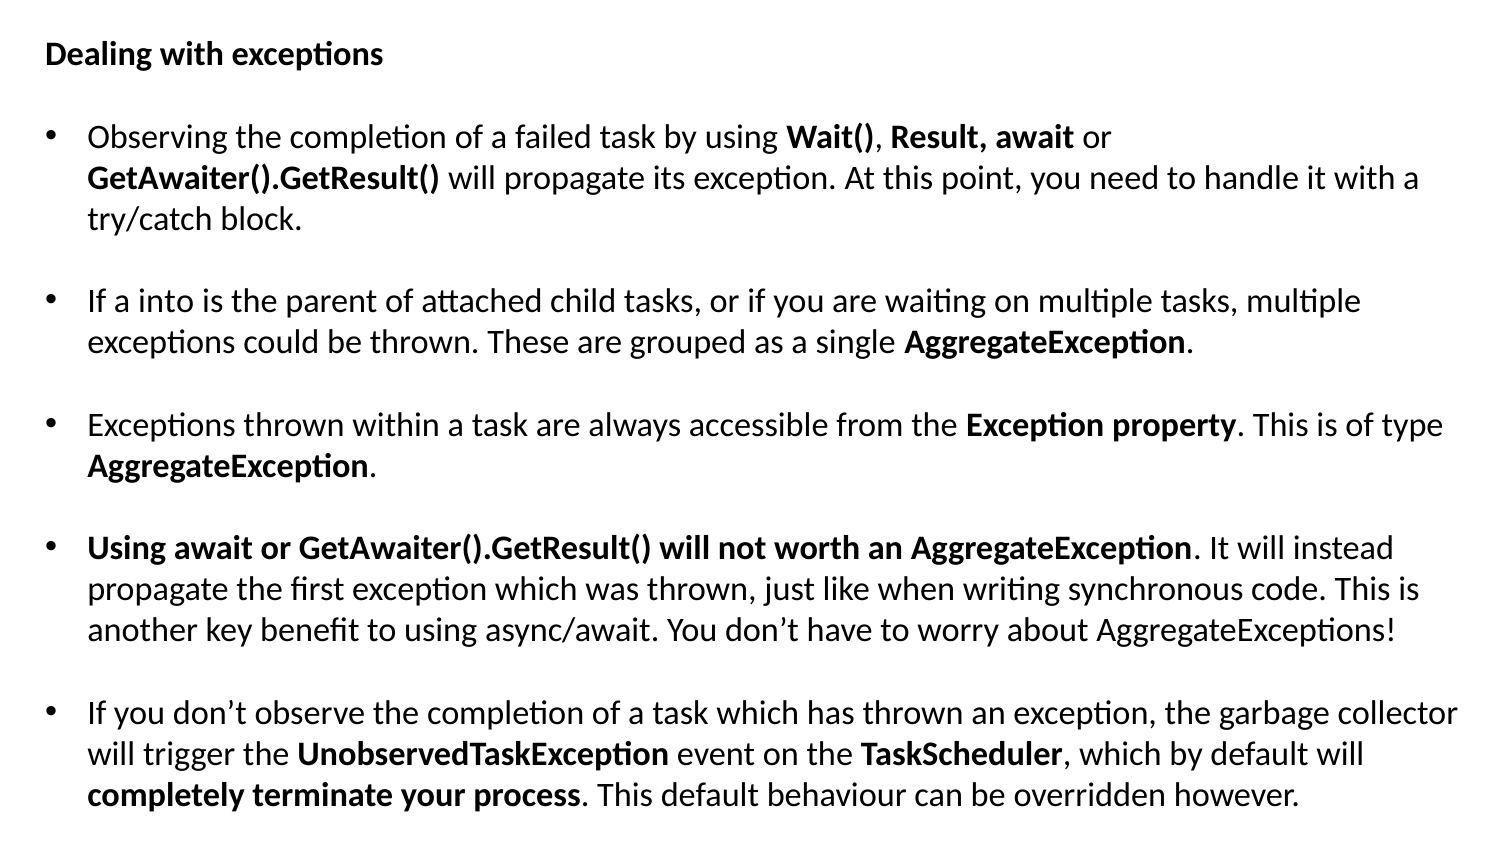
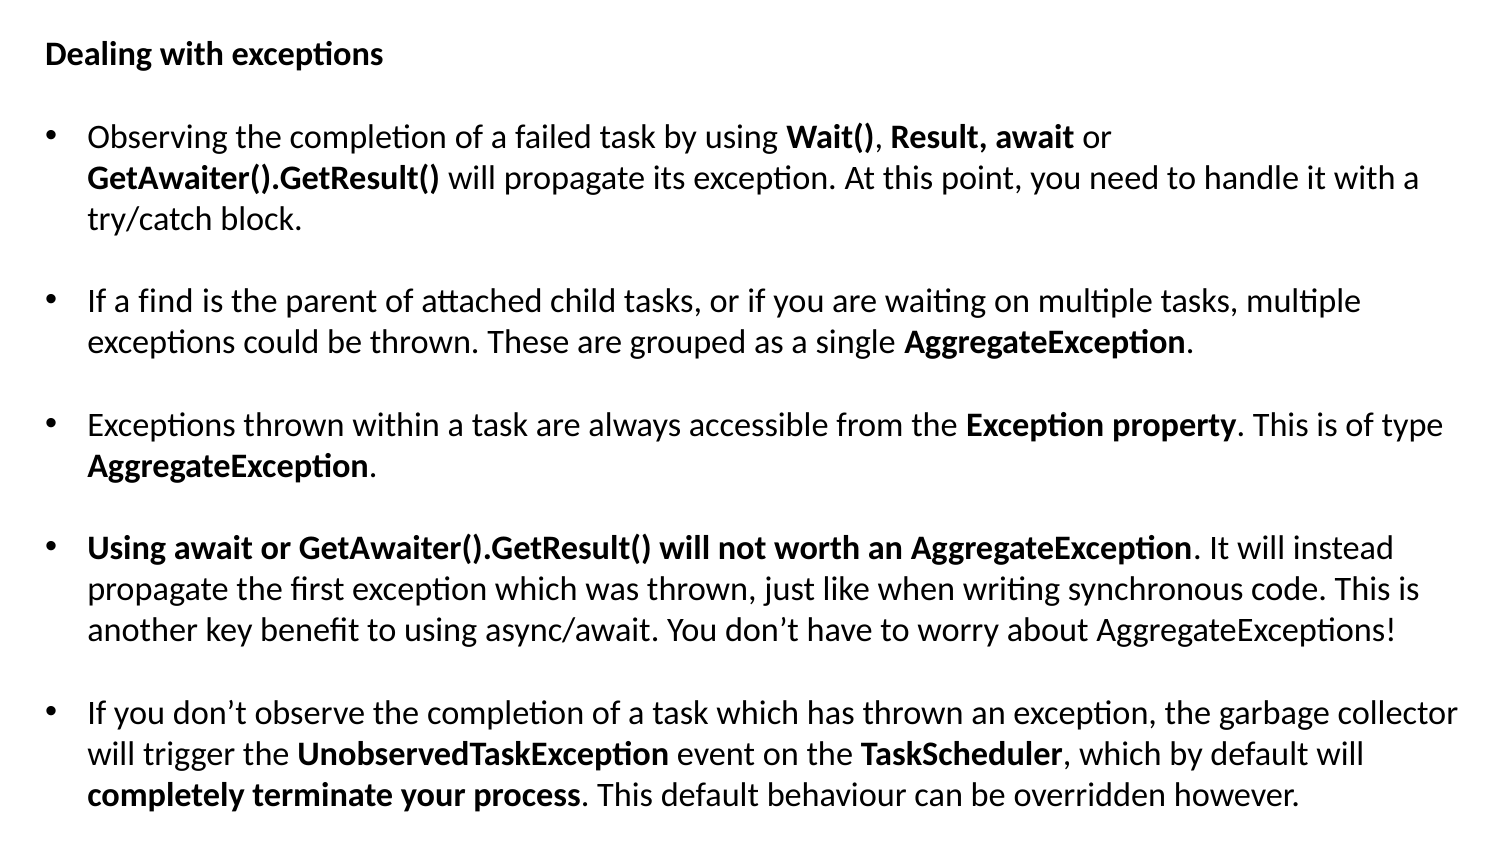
into: into -> find (166, 301)
